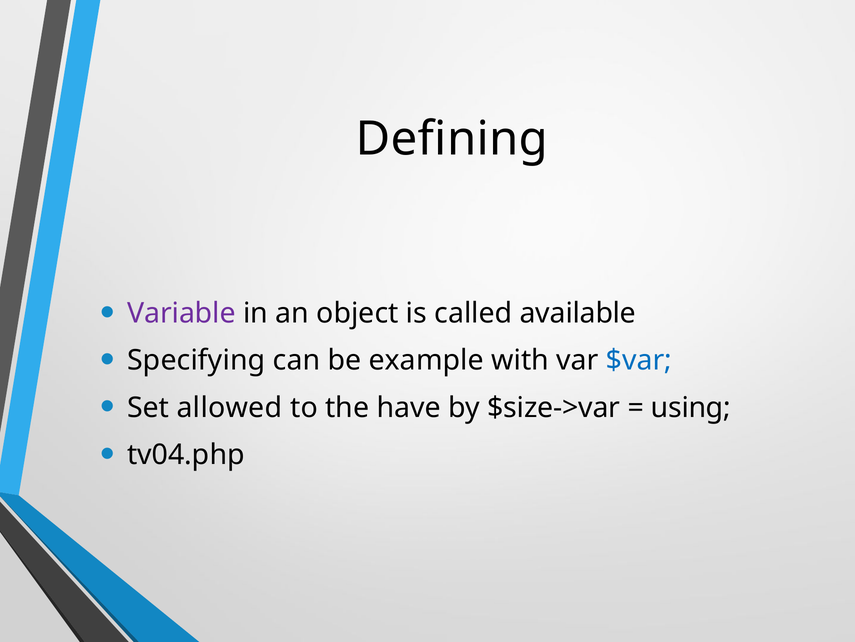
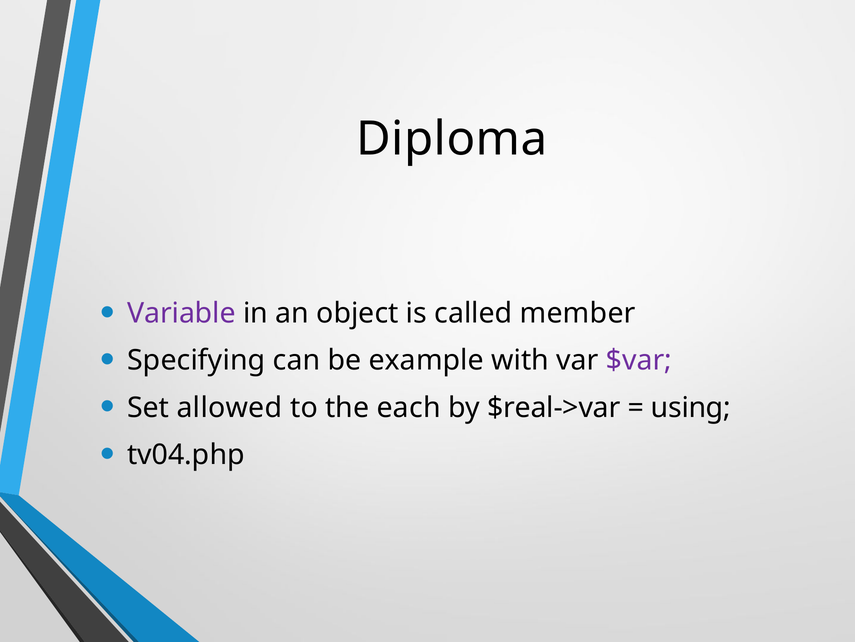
Defining: Defining -> Diploma (452, 139)
available: available -> member (578, 313)
$var colour: blue -> purple (639, 360)
have: have -> each (409, 407)
$size->var: $size->var -> $real->var (554, 407)
